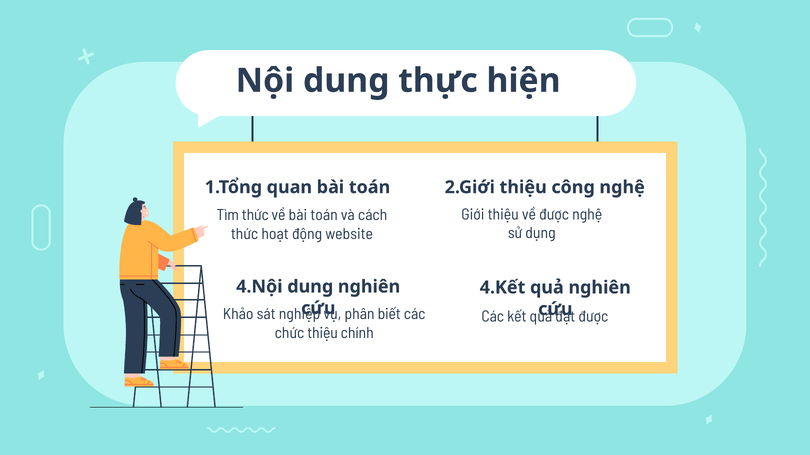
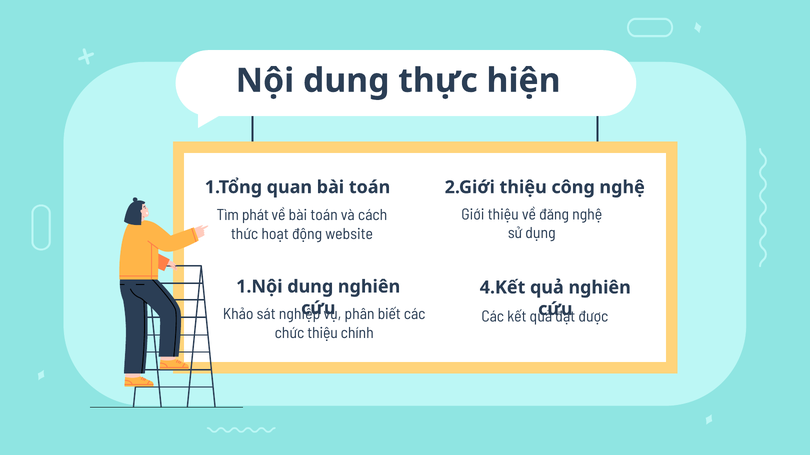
về được: được -> đăng (554, 215)
Tìm thức: thức -> phát (255, 215)
4.Nội: 4.Nội -> 1.Nội (259, 287)
